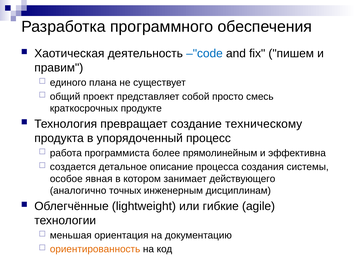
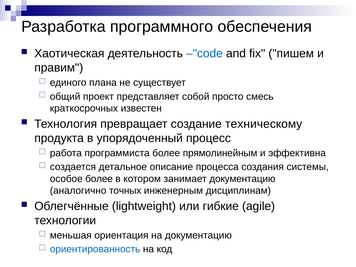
продукте: продукте -> известен (141, 108)
особое явная: явная -> более (99, 179)
занимает действующего: действующего -> документацию (242, 179)
ориентированность colour: orange -> blue (95, 249)
